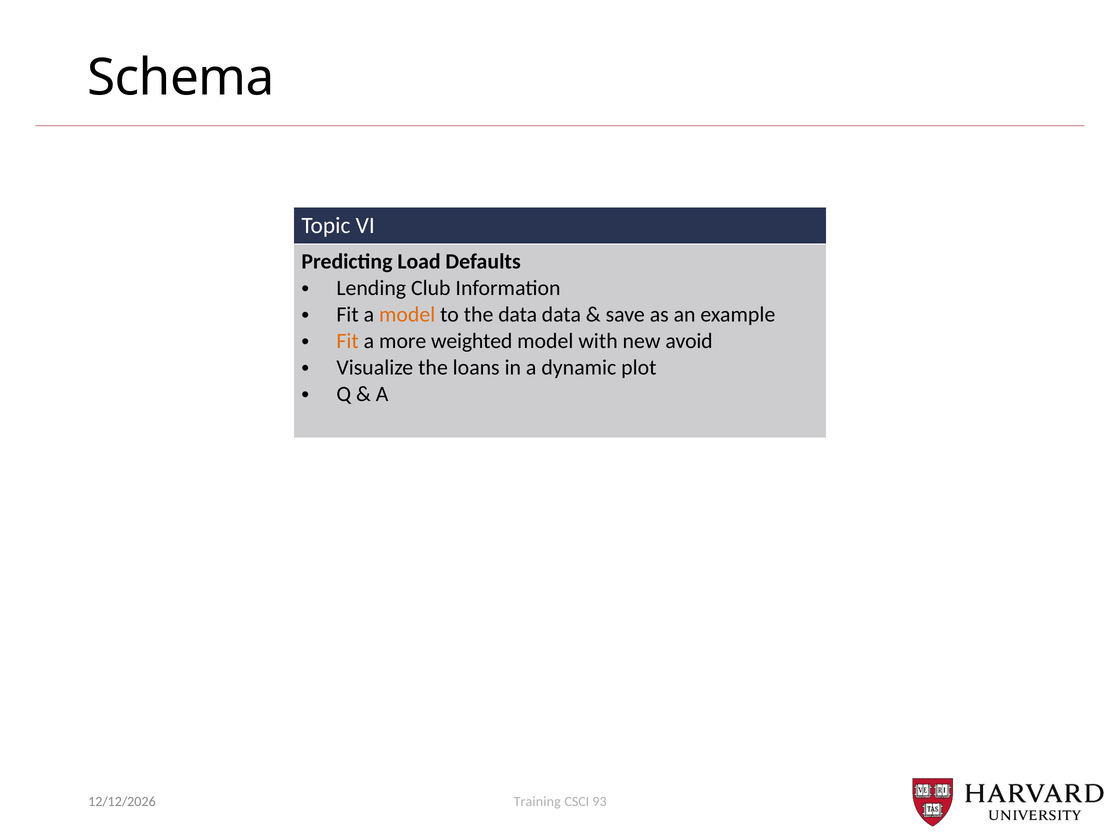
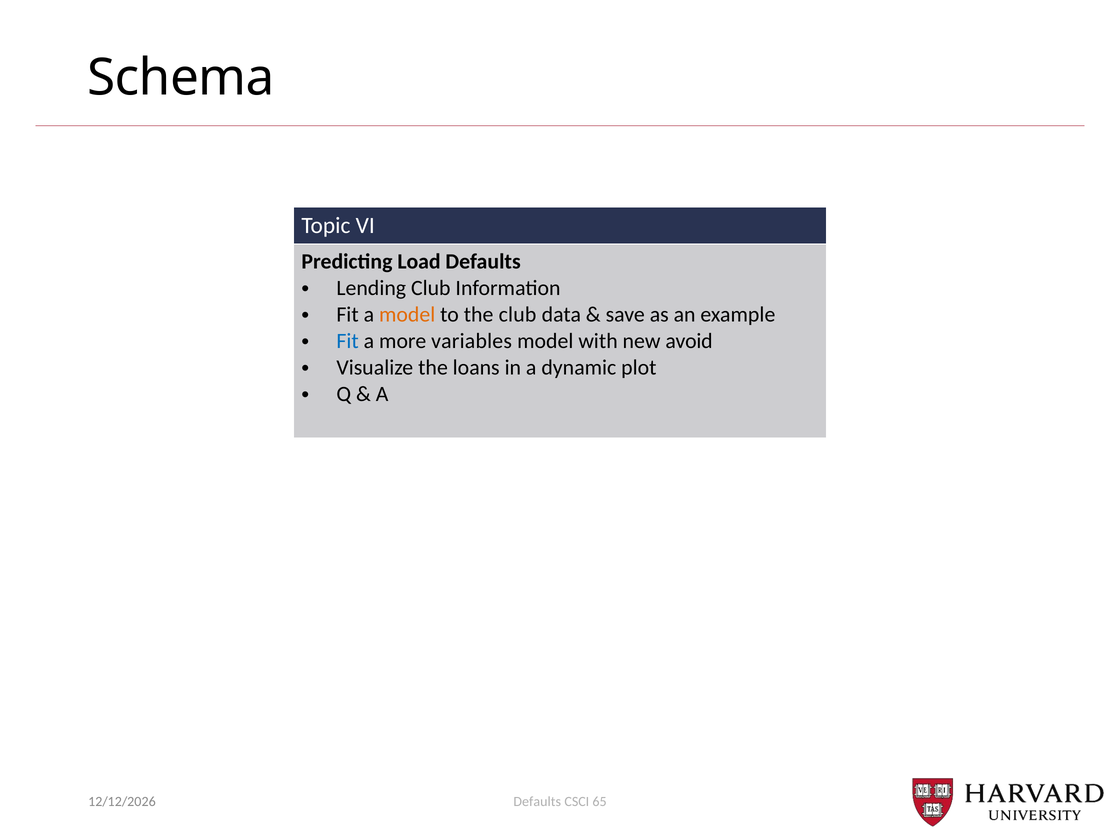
the data: data -> club (517, 315)
Fit colour: orange -> blue (348, 341)
weighted: weighted -> variables (472, 341)
Training: Training -> Defaults (537, 802)
93: 93 -> 65 (600, 802)
